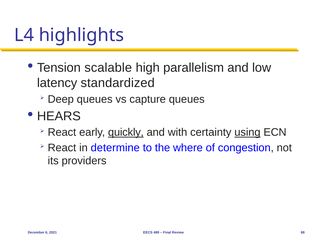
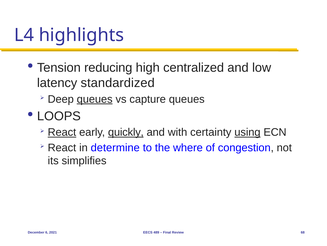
scalable: scalable -> reducing (108, 67)
parallelism: parallelism -> centralized (194, 67)
queues underline: none -> present (95, 99)
HEARS: HEARS -> LOOPS (59, 116)
React underline: none -> present (62, 132)
providers: providers -> simplifies (84, 160)
